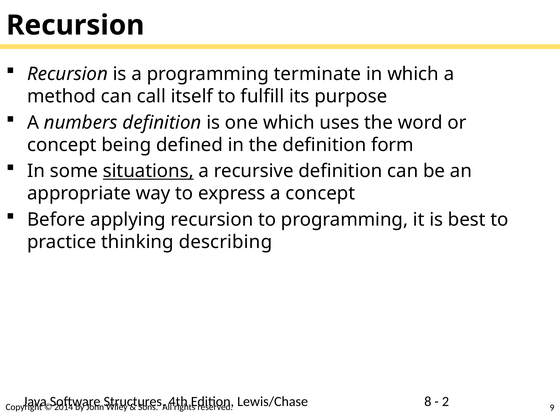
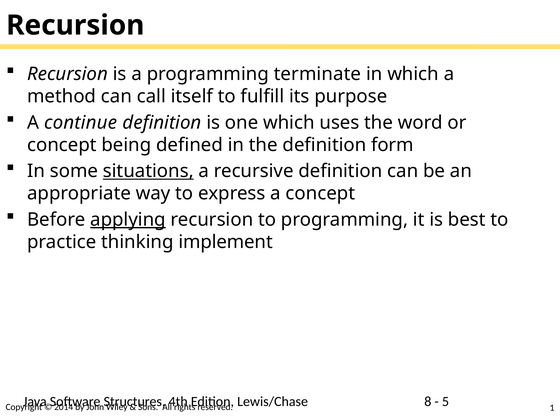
numbers: numbers -> continue (81, 123)
applying underline: none -> present (128, 220)
describing: describing -> implement (226, 242)
2: 2 -> 5 (445, 401)
9: 9 -> 1 (552, 408)
